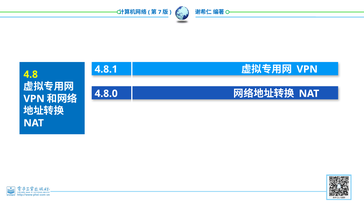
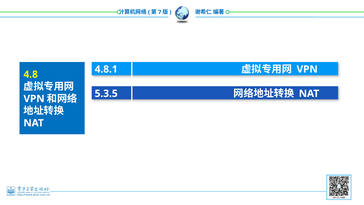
4.8.0: 4.8.0 -> 5.3.5 (106, 93)
